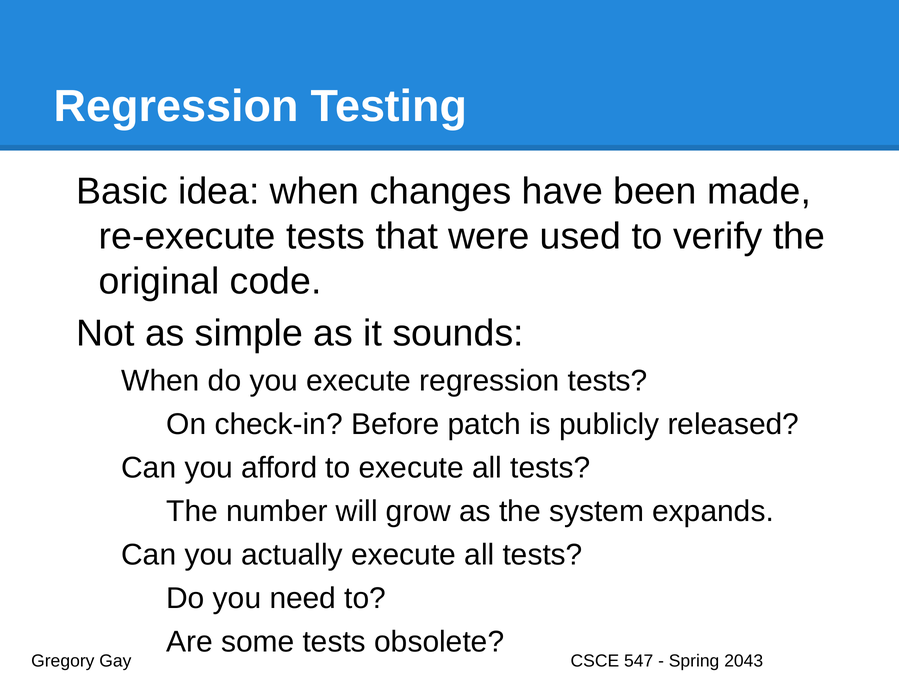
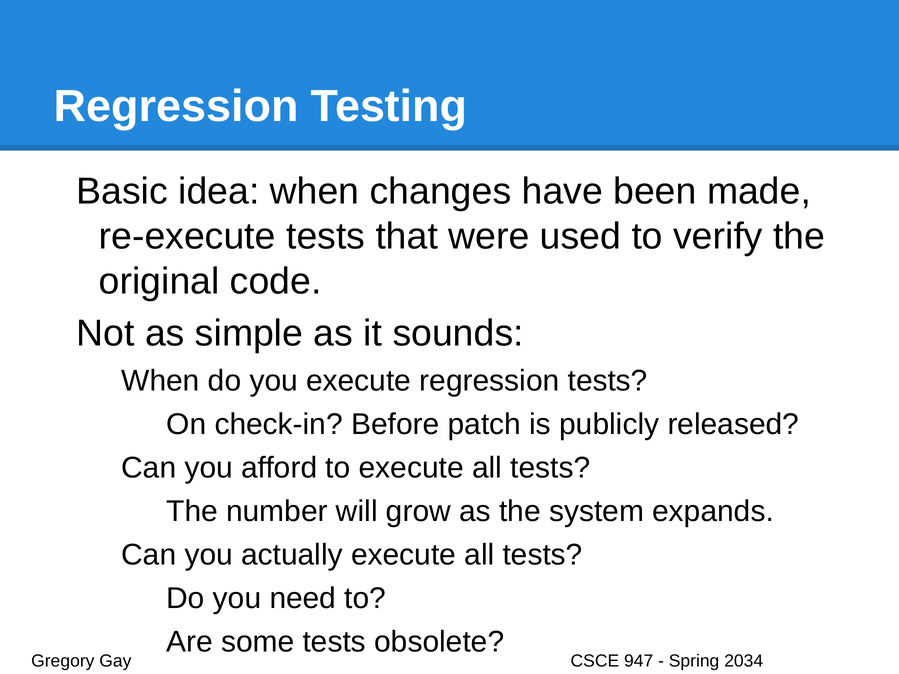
547: 547 -> 947 (639, 661)
2043: 2043 -> 2034 (744, 661)
